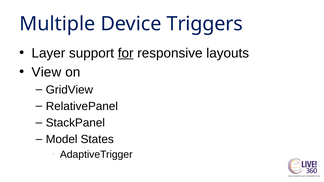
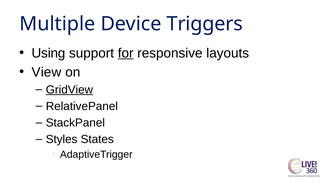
Layer: Layer -> Using (49, 53)
GridView underline: none -> present (69, 90)
Model: Model -> Styles (62, 139)
